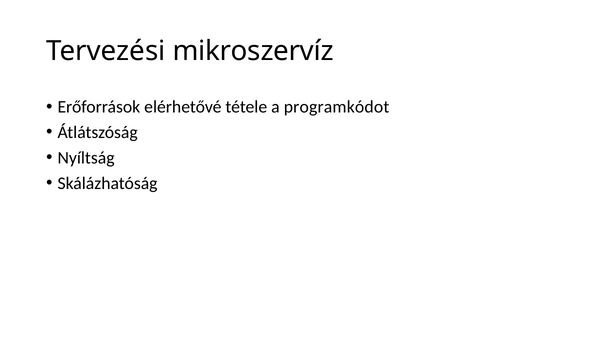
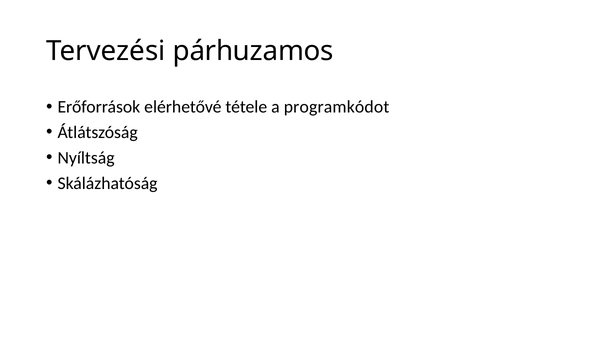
mikroszervíz: mikroszervíz -> párhuzamos (253, 51)
